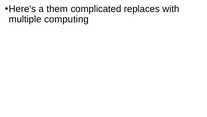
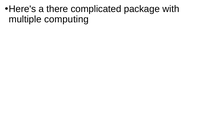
them: them -> there (57, 9)
replaces: replaces -> package (142, 9)
